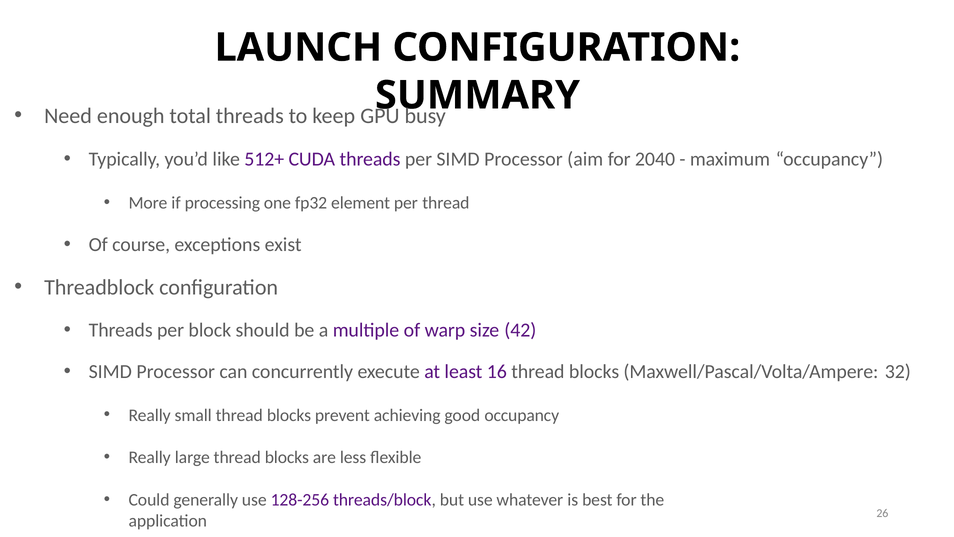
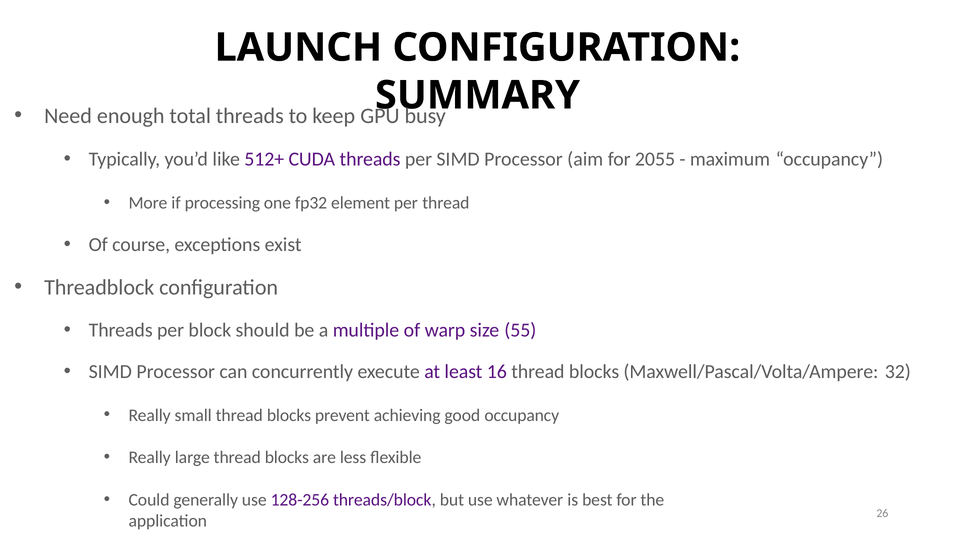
2040: 2040 -> 2055 (655, 159)
42: 42 -> 55 (520, 330)
